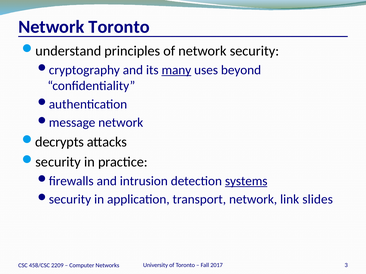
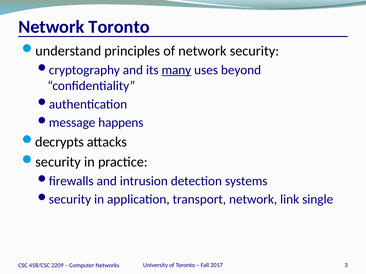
network: network -> happens (121, 123)
systems underline: present -> none (246, 181)
slides: slides -> single (318, 200)
